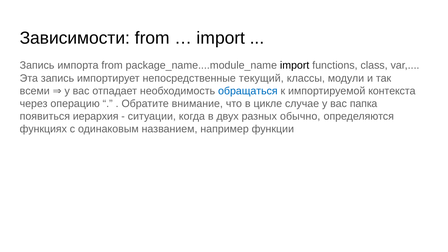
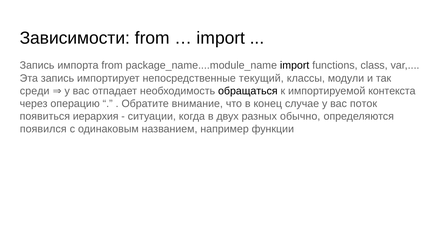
всеми: всеми -> среди (35, 91)
обращаться colour: blue -> black (248, 91)
цикле: цикле -> конец (268, 104)
папка: папка -> поток (363, 104)
функциях: функциях -> появился (43, 129)
